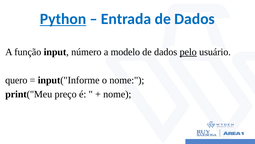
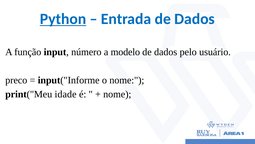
pelo underline: present -> none (188, 52)
quero: quero -> preco (16, 80)
preço: preço -> idade (66, 94)
